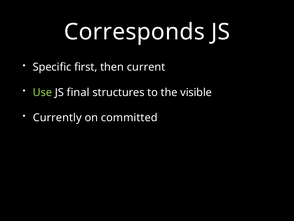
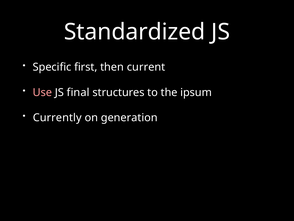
Corresponds: Corresponds -> Standardized (135, 32)
Use colour: light green -> pink (42, 92)
visible: visible -> ipsum (196, 92)
committed: committed -> generation (129, 117)
